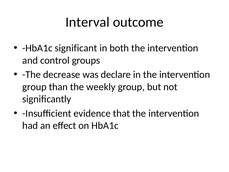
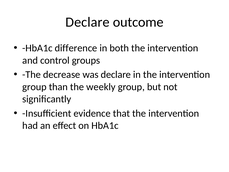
Interval: Interval -> Declare (87, 22)
significant: significant -> difference (76, 48)
